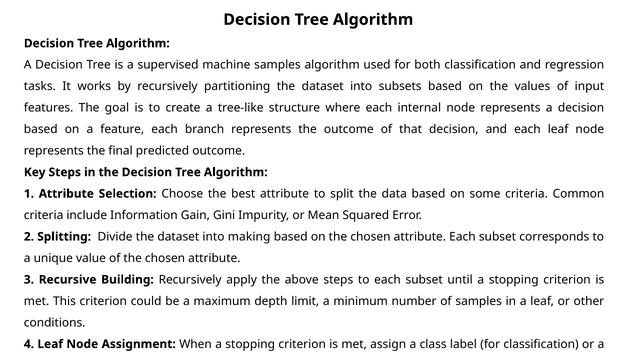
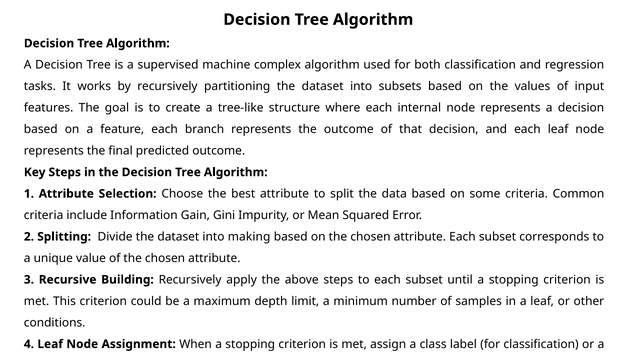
machine samples: samples -> complex (278, 65)
